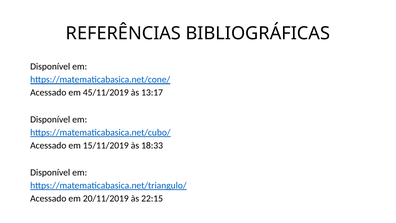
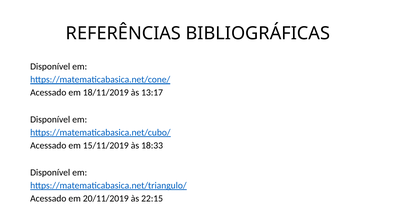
45/11/2019: 45/11/2019 -> 18/11/2019 (106, 92)
